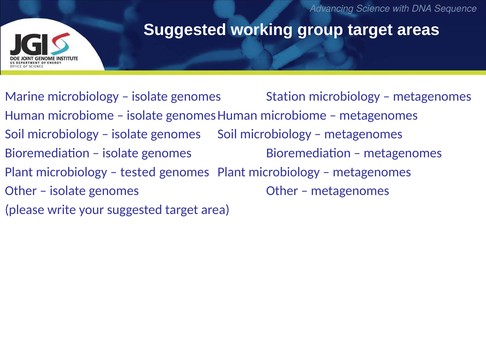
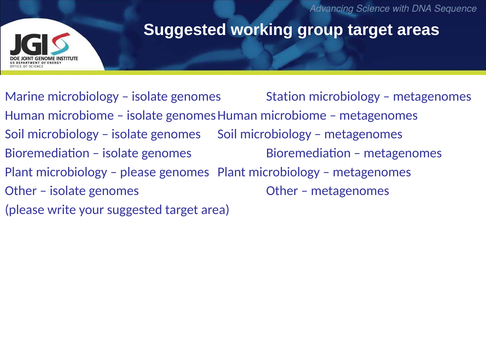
tested: tested -> please (138, 172)
